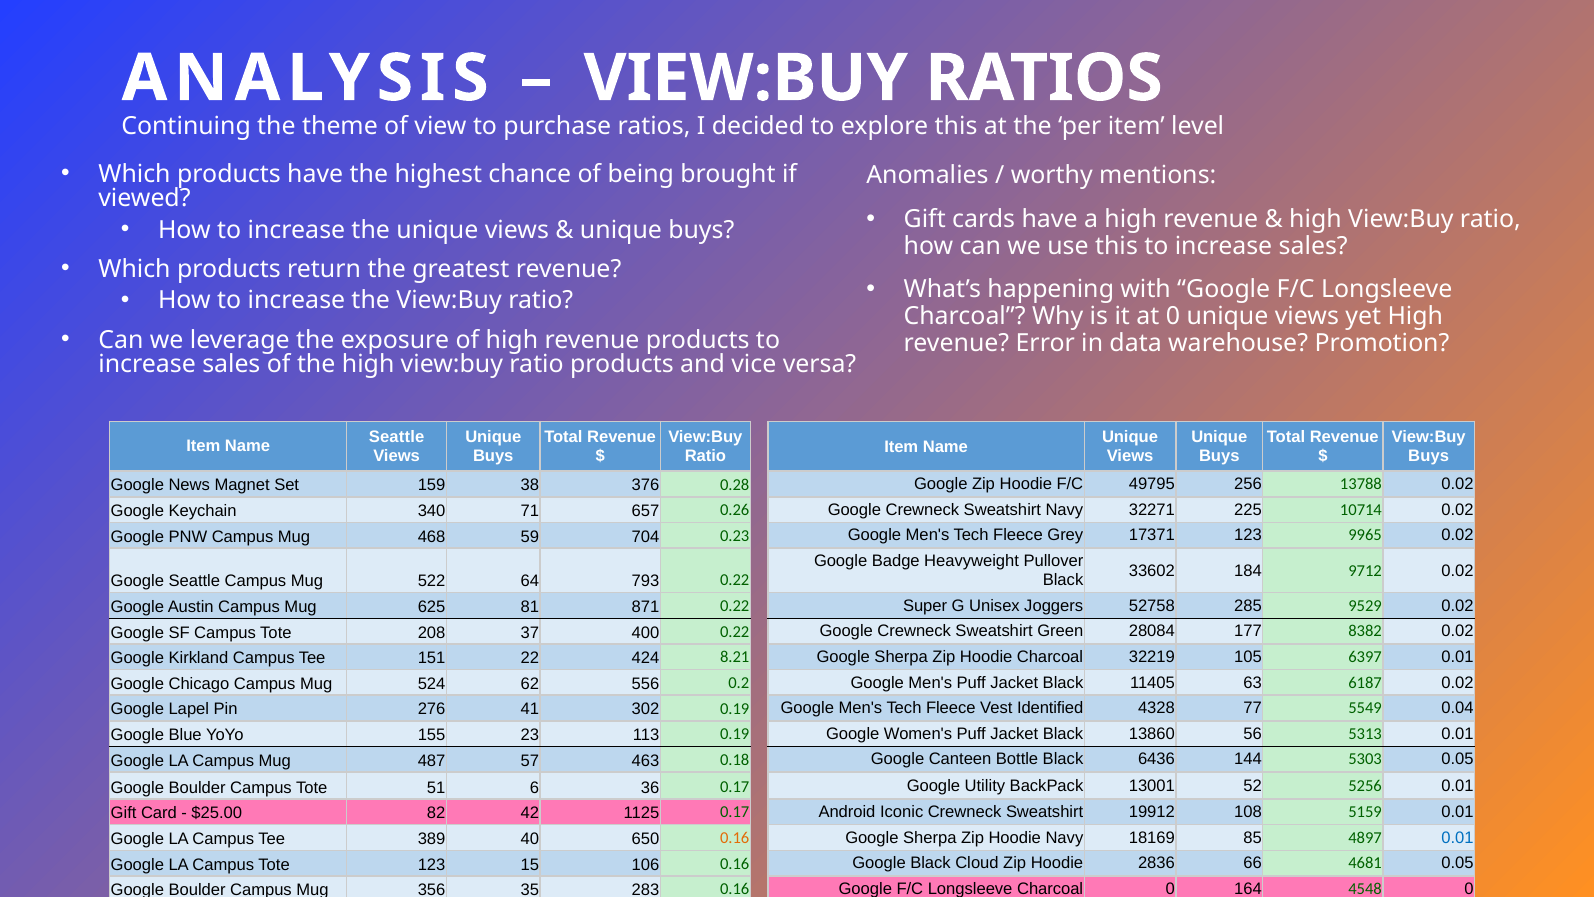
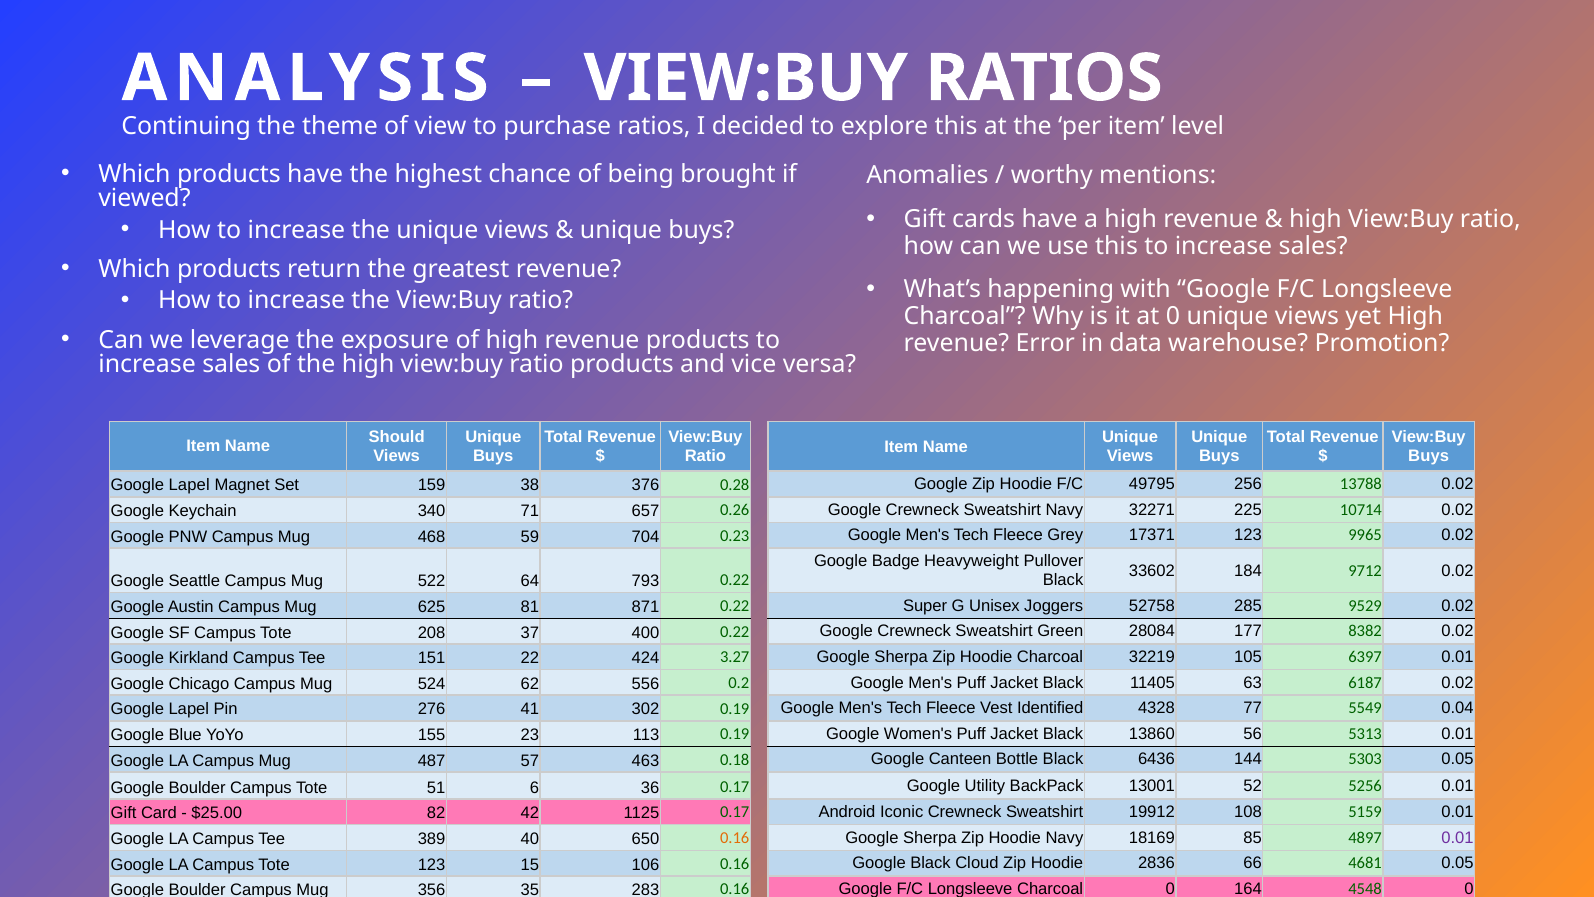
Seattle: Seattle -> Should (397, 437)
News: News -> Lapel (189, 485)
8.21: 8.21 -> 3.27 (735, 657)
0.01 colour: blue -> purple (1457, 837)
